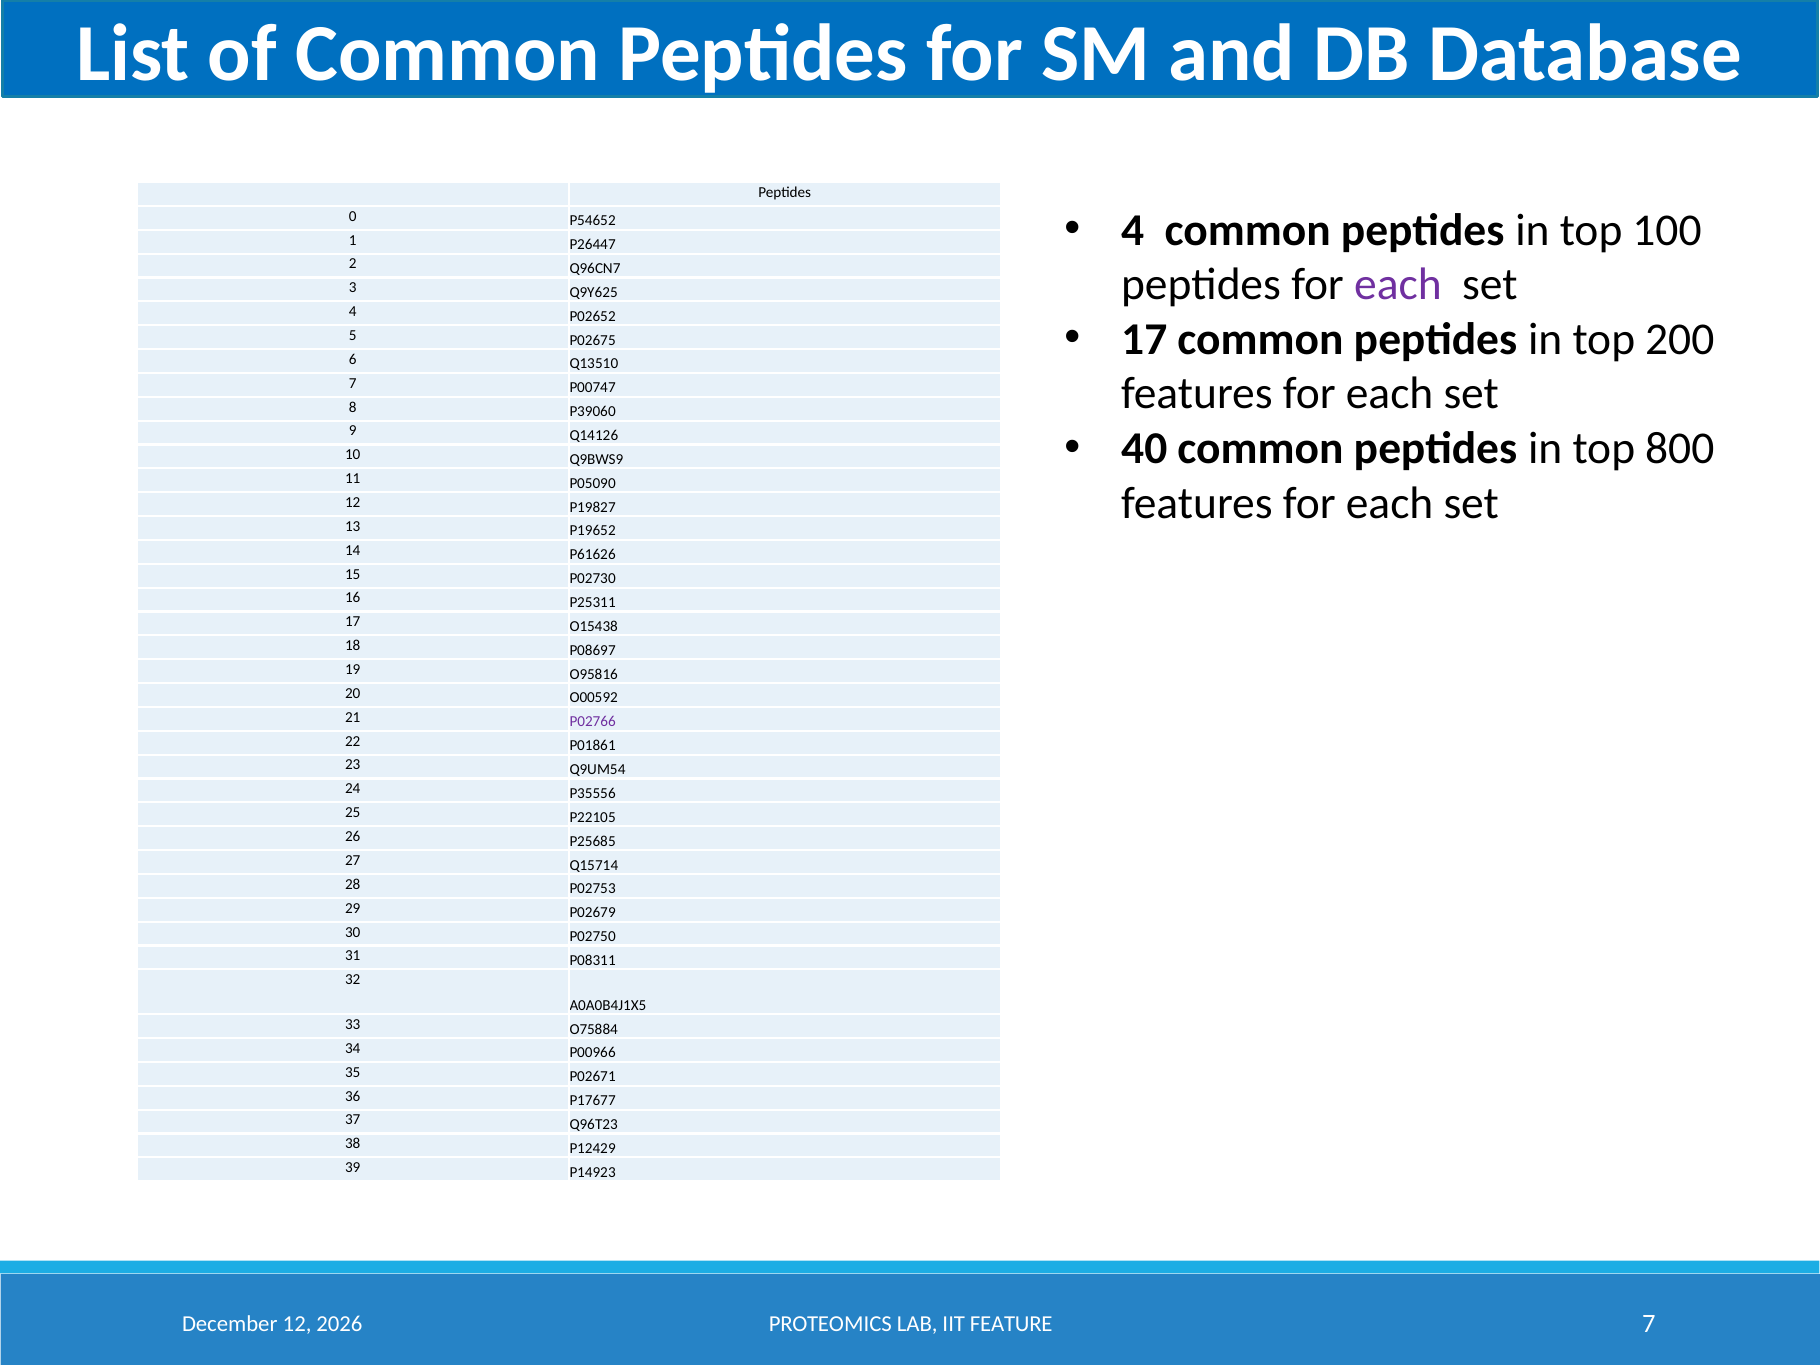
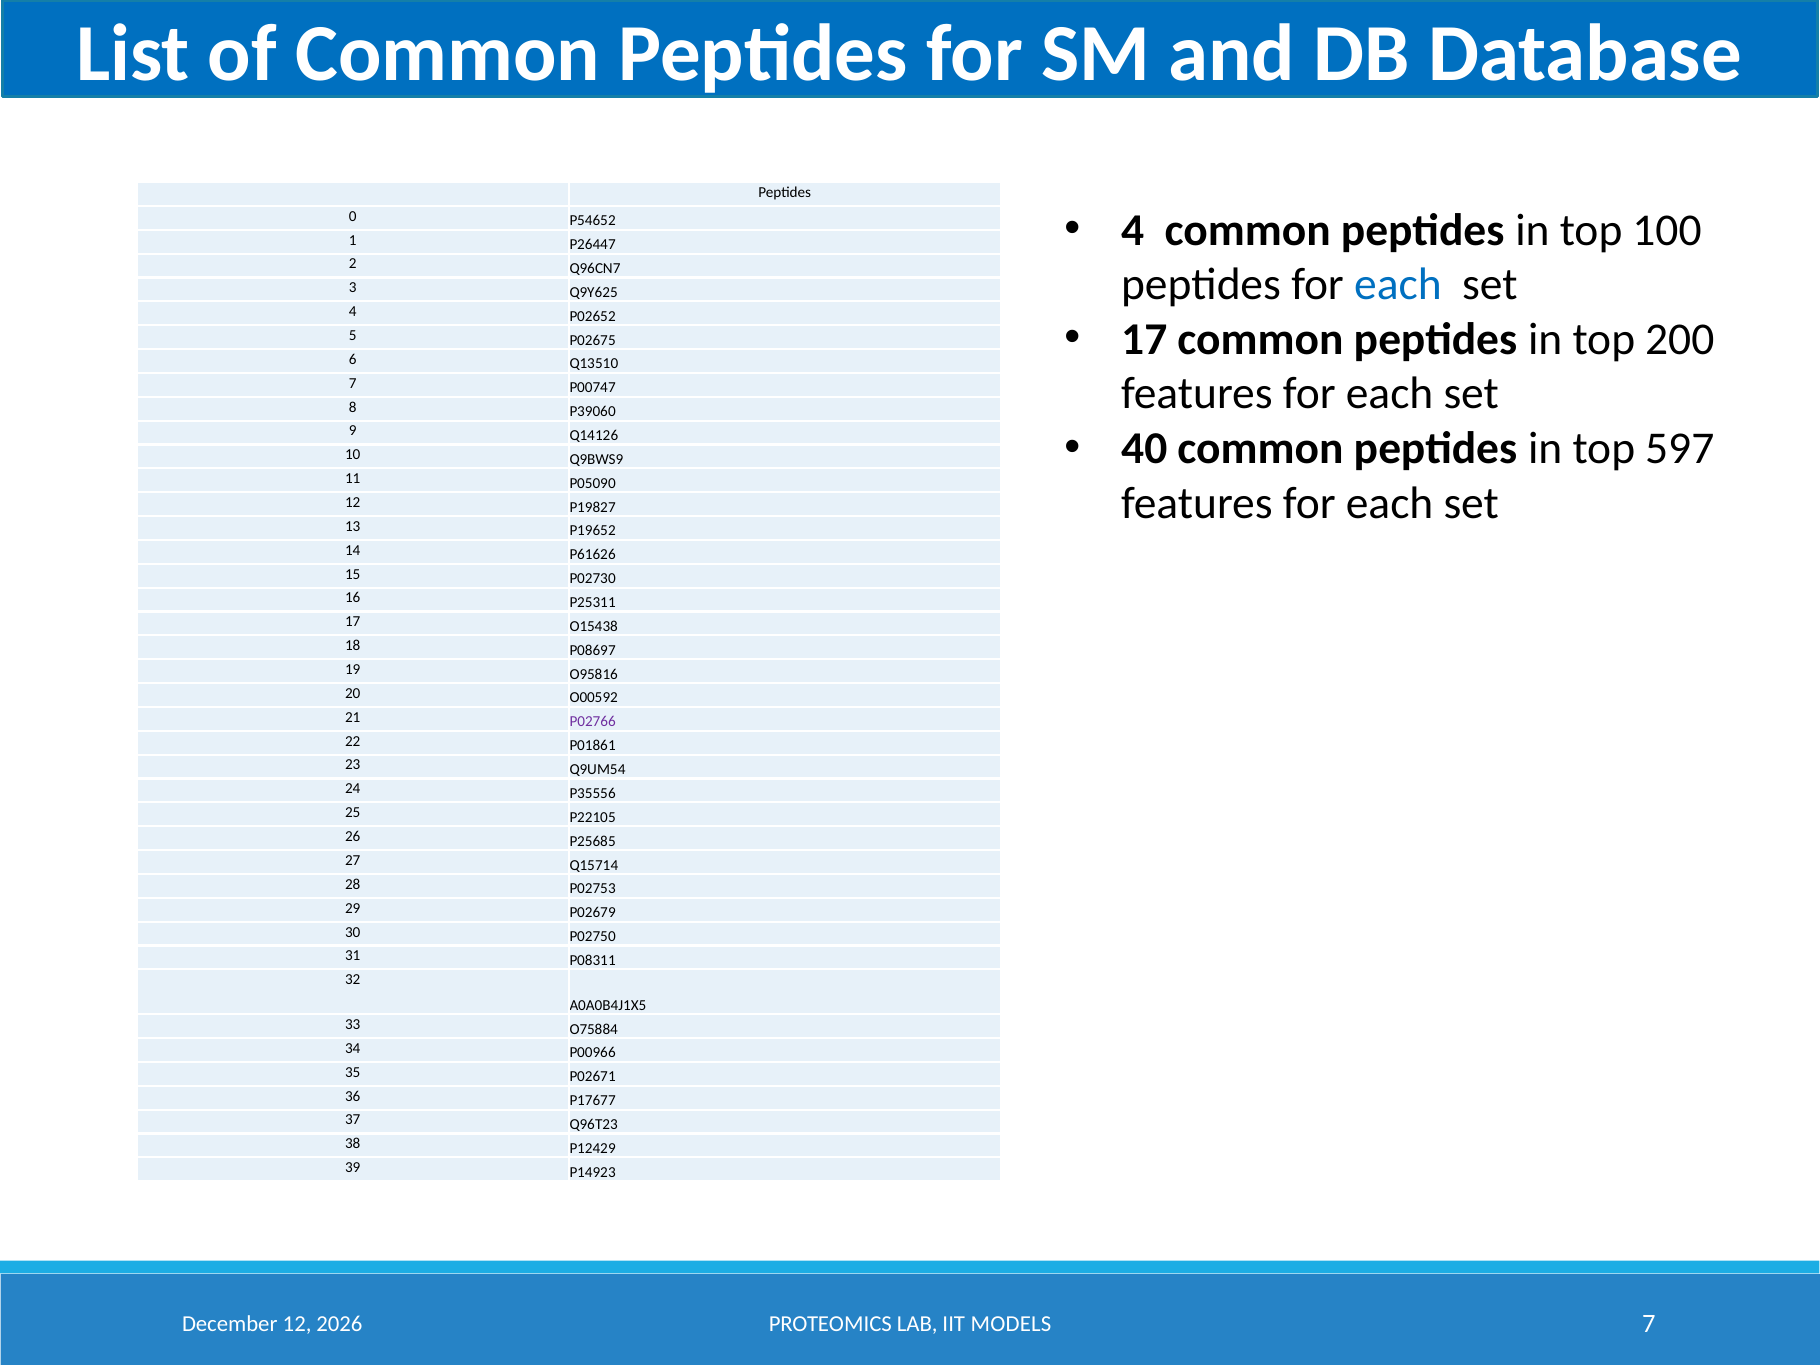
each colour: purple -> blue (1398, 285)
800: 800 -> 597 (1680, 449)
FEATURE: FEATURE -> MODELS (1011, 1324)
